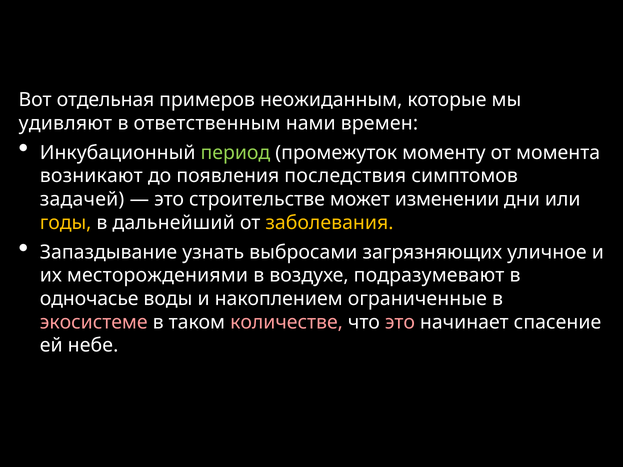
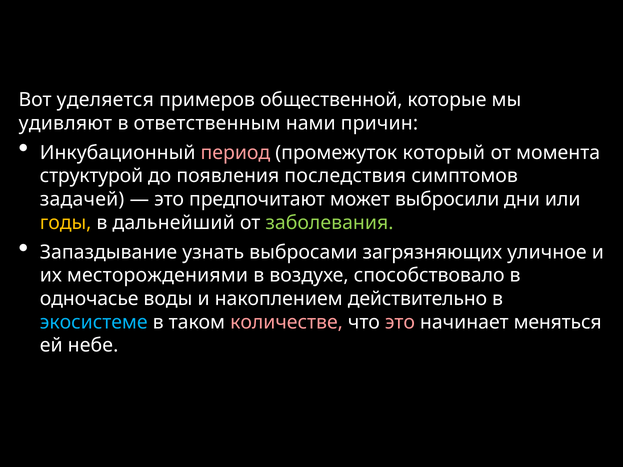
отдельная: отдельная -> уделяется (105, 100)
неожиданным: неожиданным -> общественной (331, 100)
времен: времен -> причин (379, 123)
период colour: light green -> pink (235, 153)
моменту: моменту -> который (444, 153)
возникают: возникают -> структурой (91, 176)
строительстве: строительстве -> предпочитают (257, 199)
изменении: изменении -> выбросили (447, 199)
заболевания colour: yellow -> light green (329, 223)
подразумевают: подразумевают -> способствовало (429, 276)
ограниченные: ограниченные -> действительно (417, 299)
экосистеме colour: pink -> light blue (94, 322)
спасение: спасение -> меняться (558, 322)
